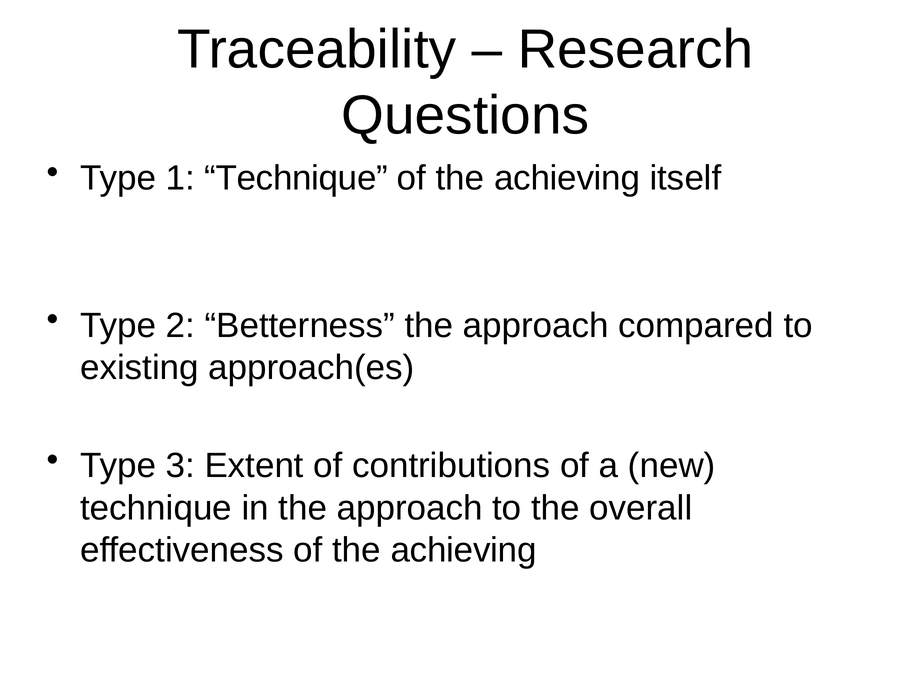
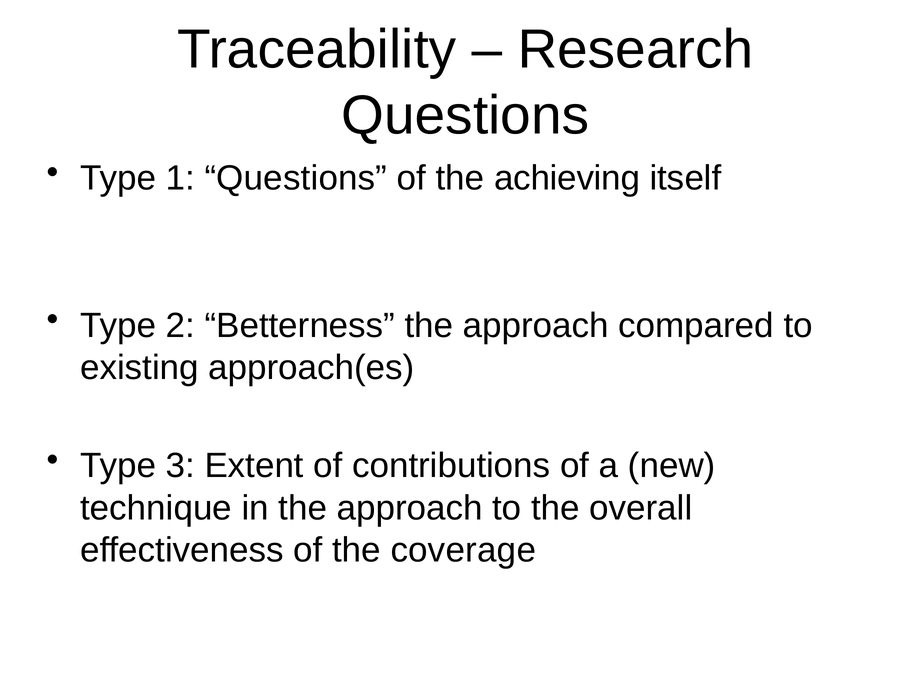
1 Technique: Technique -> Questions (296, 178)
effectiveness of the achieving: achieving -> coverage (463, 550)
